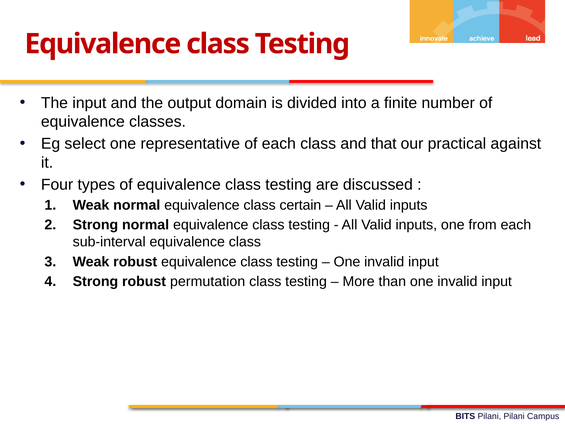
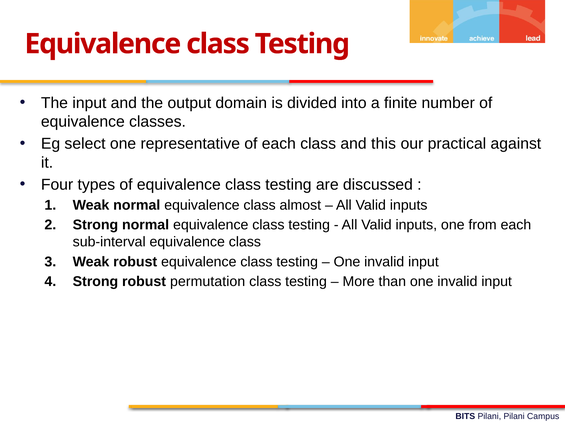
that: that -> this (384, 144)
certain: certain -> almost (300, 205)
